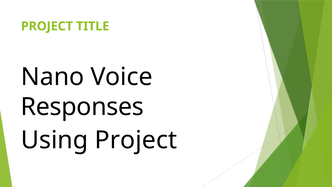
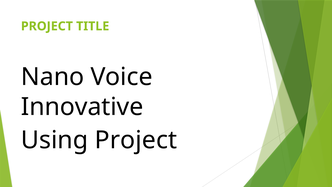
Responses: Responses -> Innovative (82, 107)
